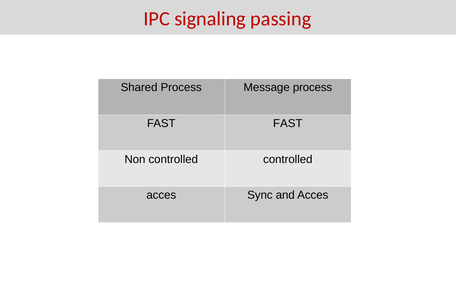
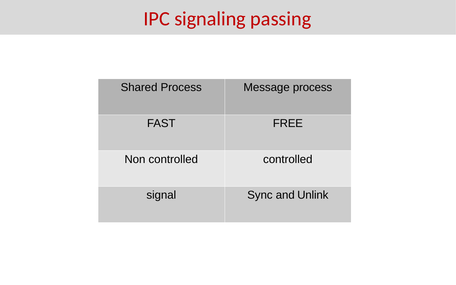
FAST FAST: FAST -> FREE (288, 123)
acces: acces -> signal (161, 195)
and Acces: Acces -> Unlink (313, 195)
